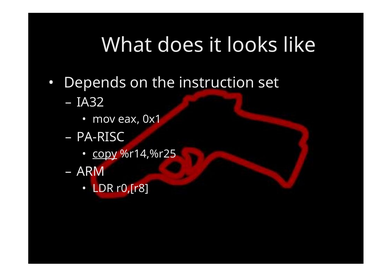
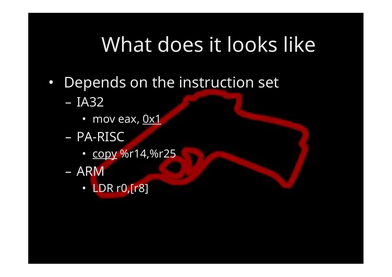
0x1 underline: none -> present (152, 120)
